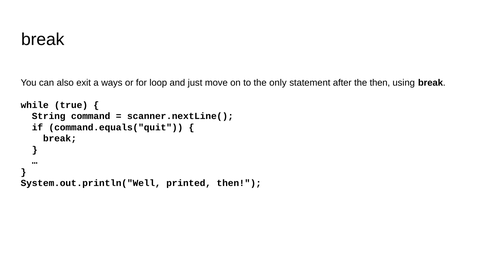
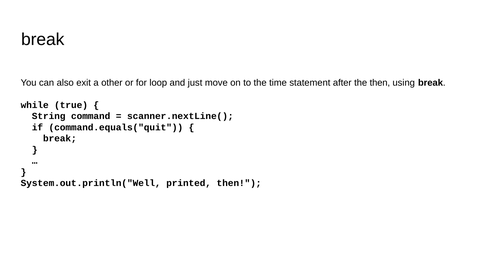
ways: ways -> other (112, 83)
only: only -> time (278, 83)
